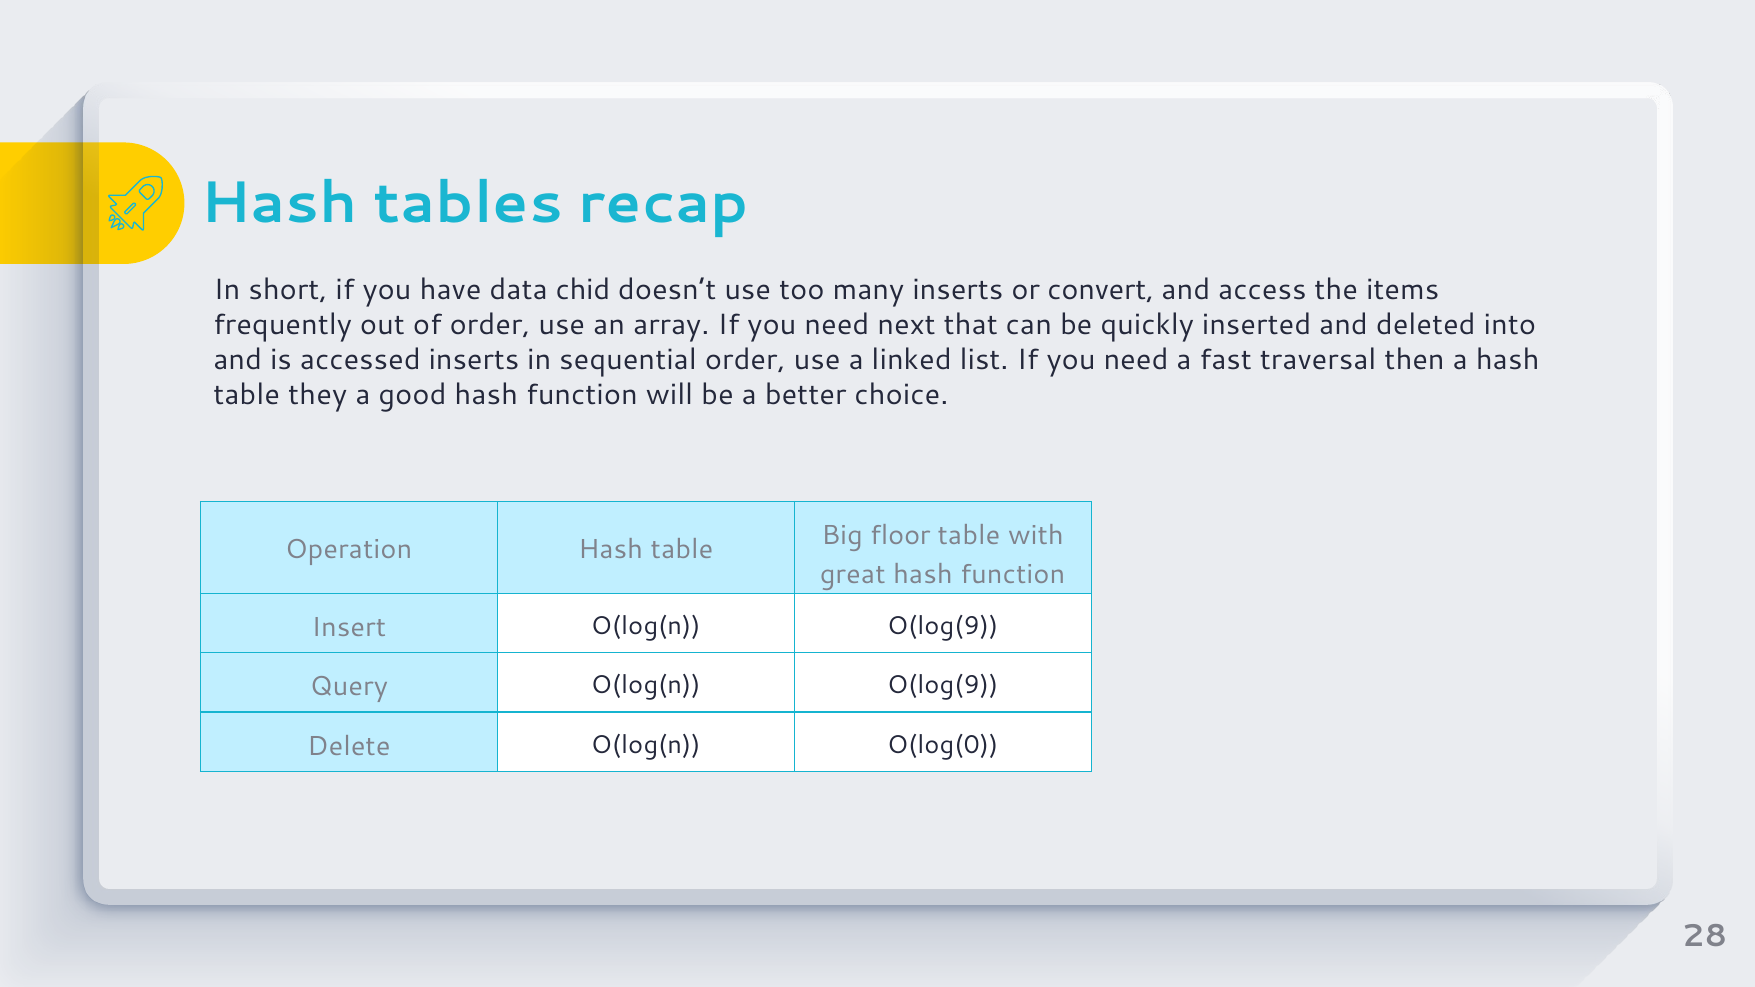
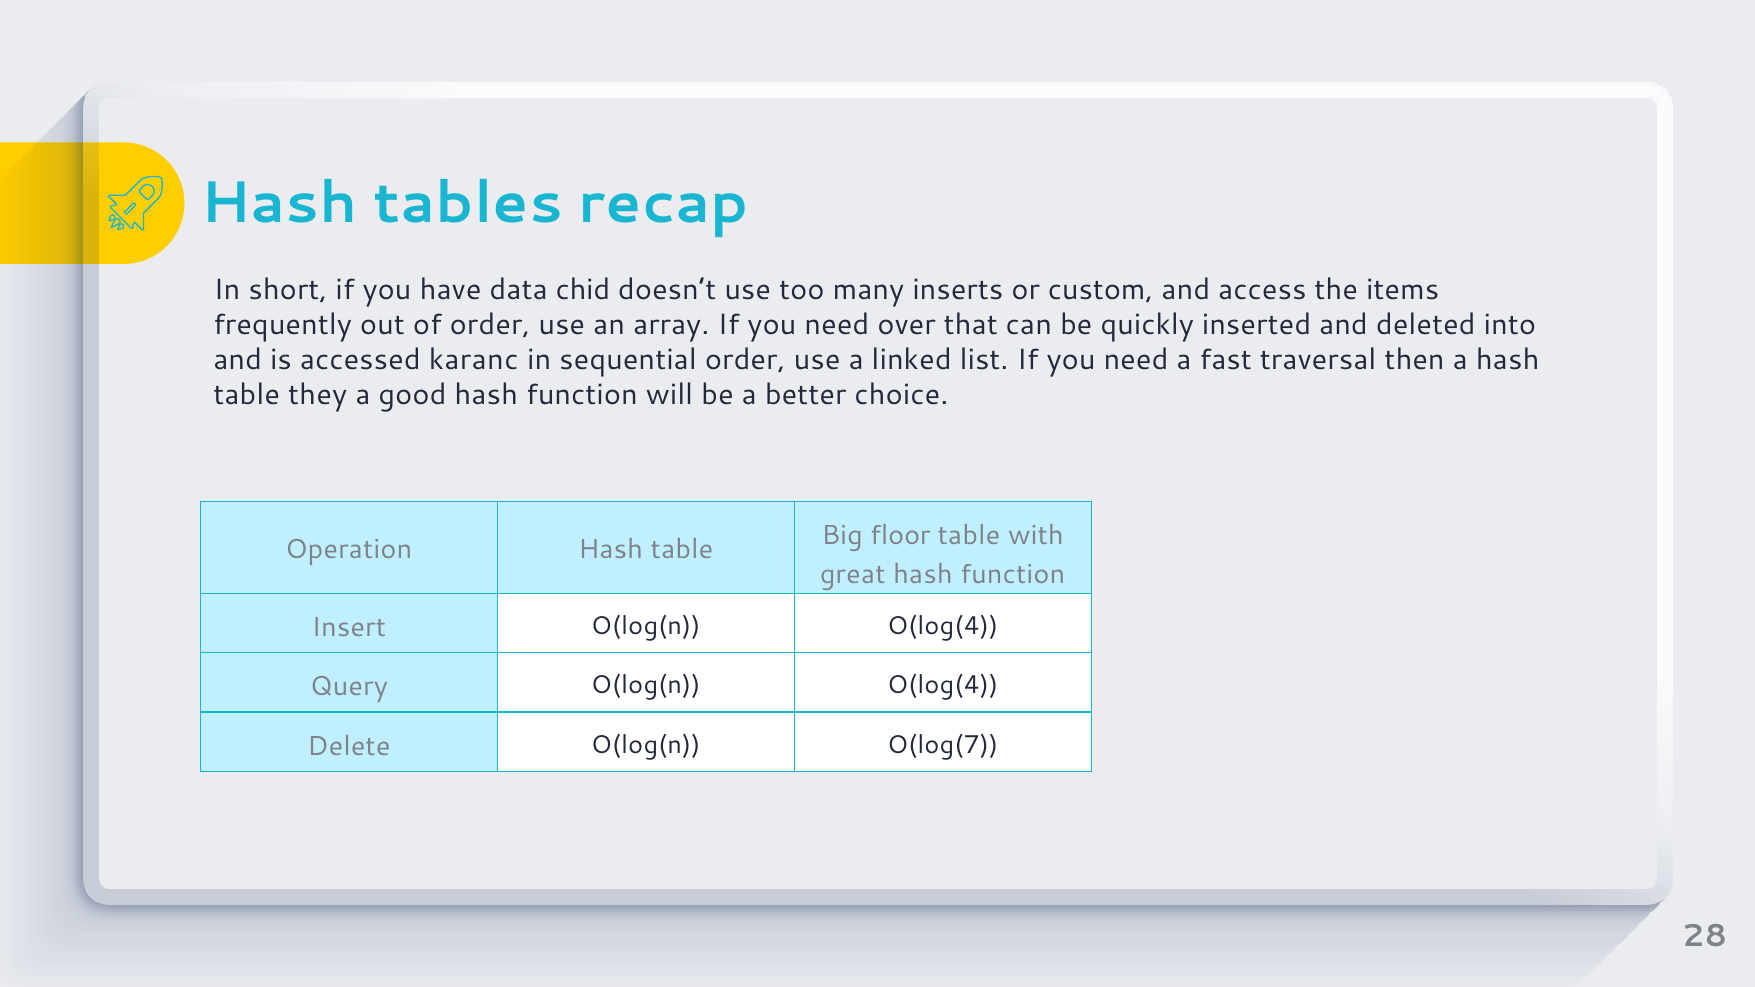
convert: convert -> custom (1101, 290)
next: next -> over (907, 325)
accessed inserts: inserts -> karanc (474, 360)
Insert O(log(n O(log(9: O(log(9 -> O(log(4 (943, 626)
Query O(log(n O(log(9: O(log(9 -> O(log(4 (943, 686)
O(log(0: O(log(0 -> O(log(7 (943, 745)
